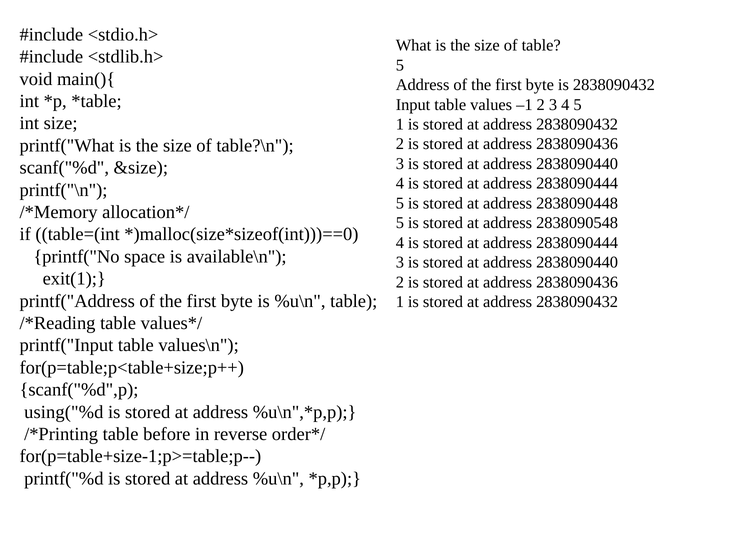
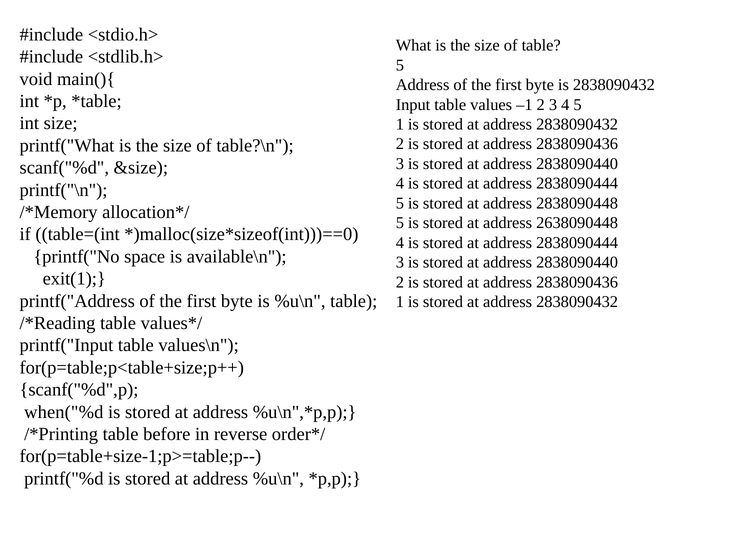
2838090548: 2838090548 -> 2638090448 (577, 223)
using("%d: using("%d -> when("%d (64, 412)
